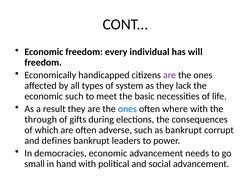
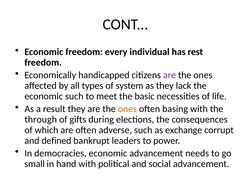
will: will -> rest (195, 52)
ones colour: blue -> orange (127, 108)
where: where -> basing (175, 108)
as bankrupt: bankrupt -> exchange (184, 130)
defines: defines -> defined (56, 140)
